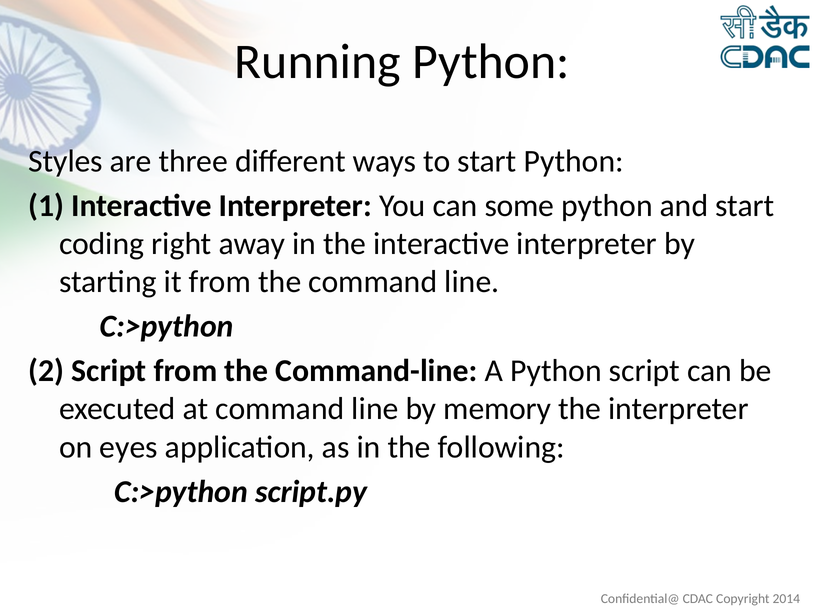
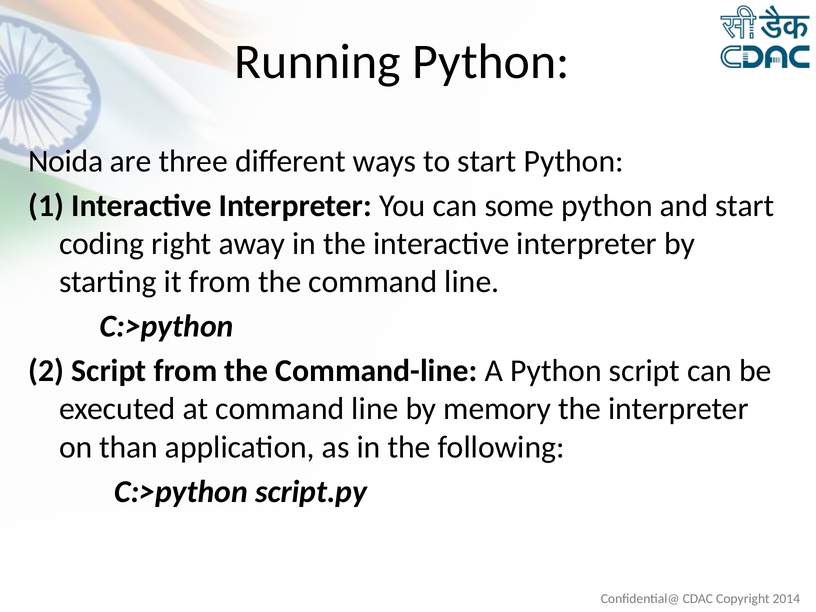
Styles: Styles -> Noida (66, 161)
eyes: eyes -> than (129, 447)
